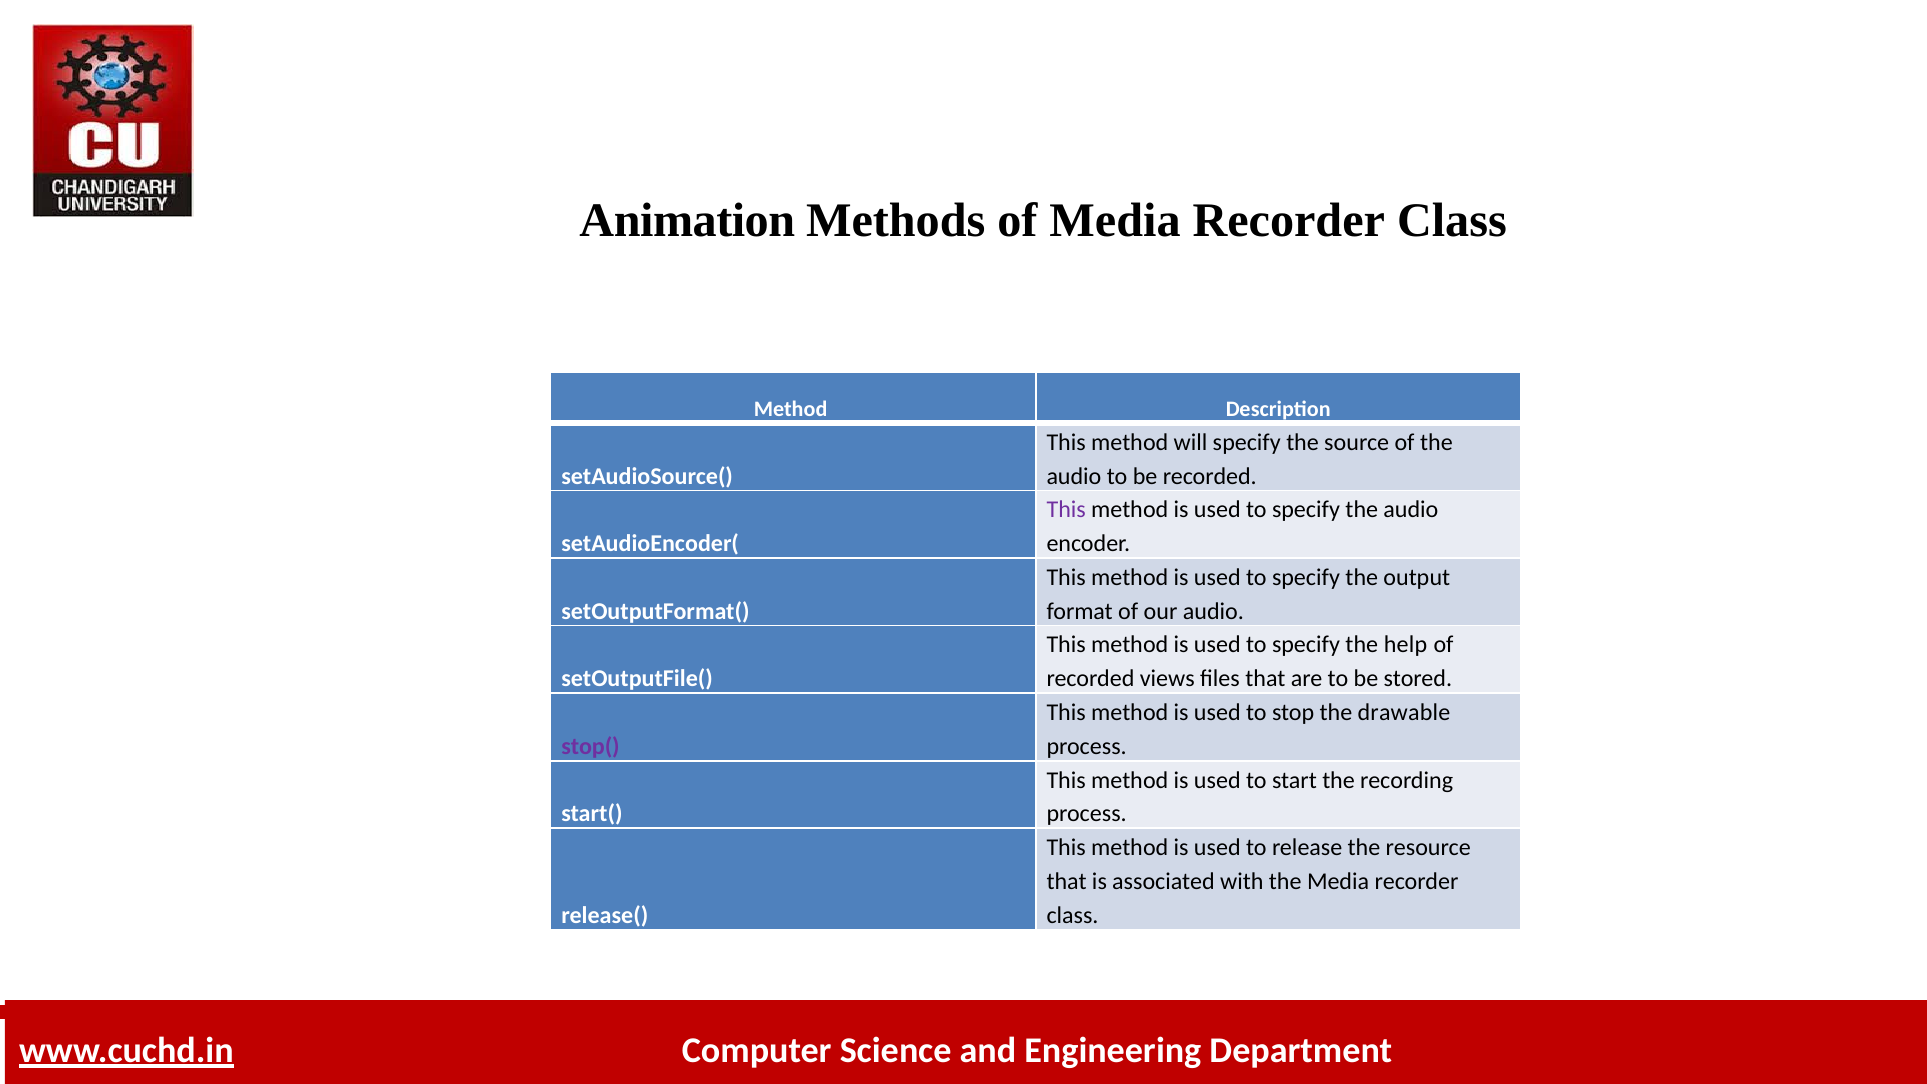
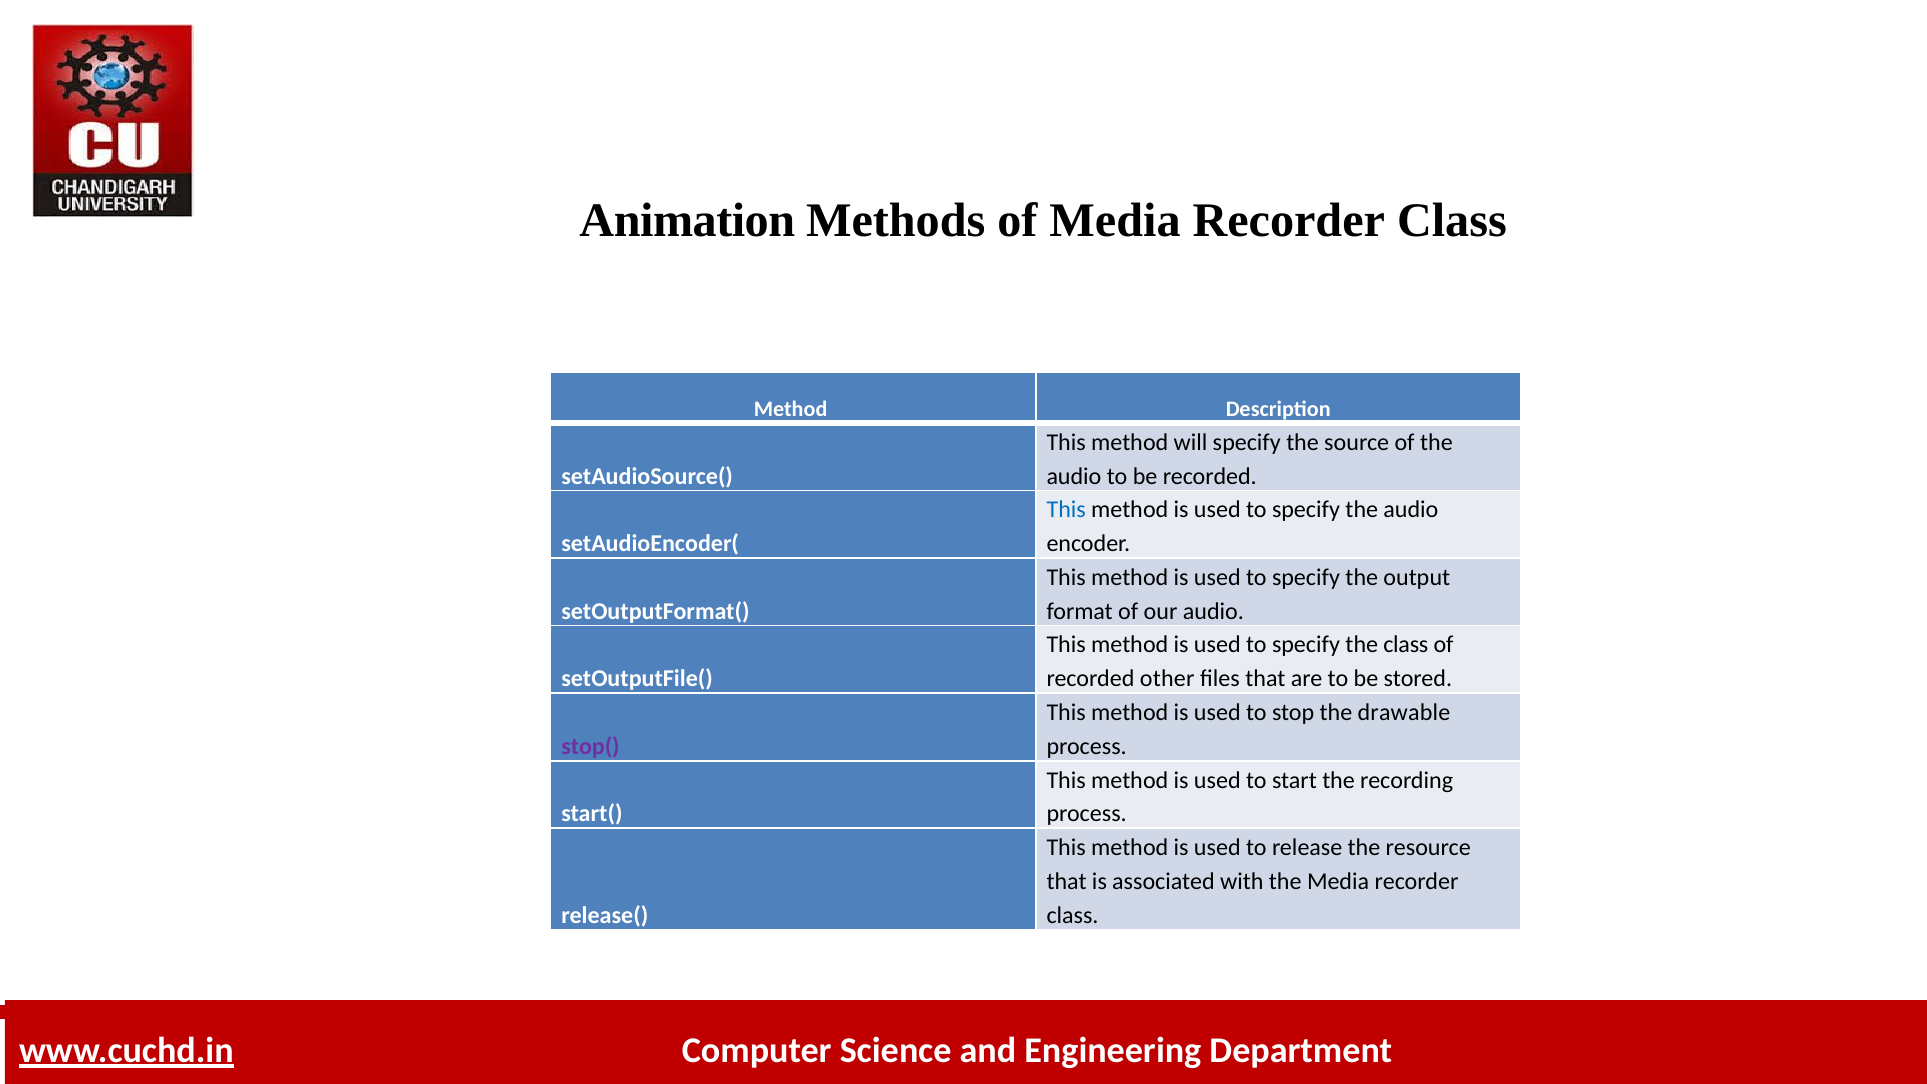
This colour: purple -> blue (1066, 510)
the help: help -> class (1406, 645)
views: views -> other (1167, 679)
